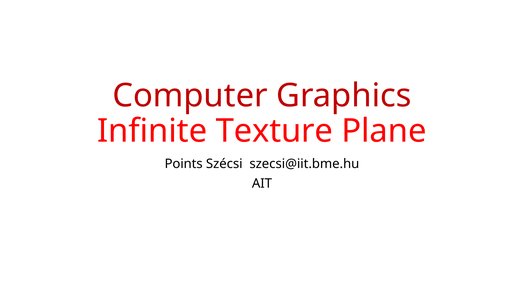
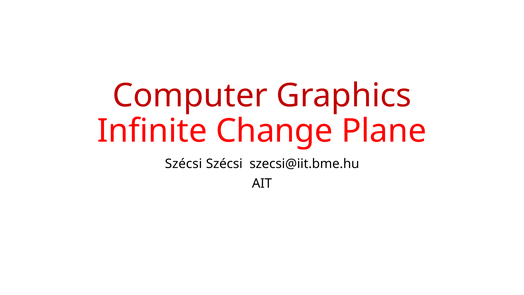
Texture: Texture -> Change (274, 131)
Points: Points -> Szécsi (184, 164)
